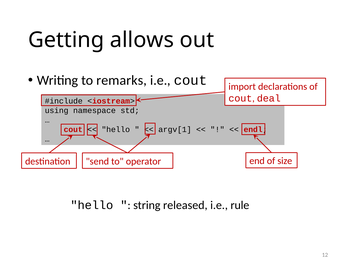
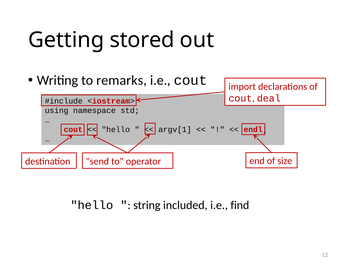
allows: allows -> stored (142, 40)
released: released -> included (185, 205)
rule: rule -> find (240, 205)
